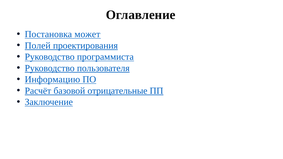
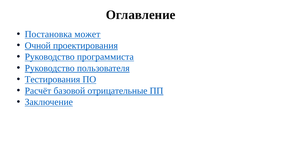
Полей: Полей -> Очной (38, 46)
Информацию: Информацию -> Тестирования (52, 80)
